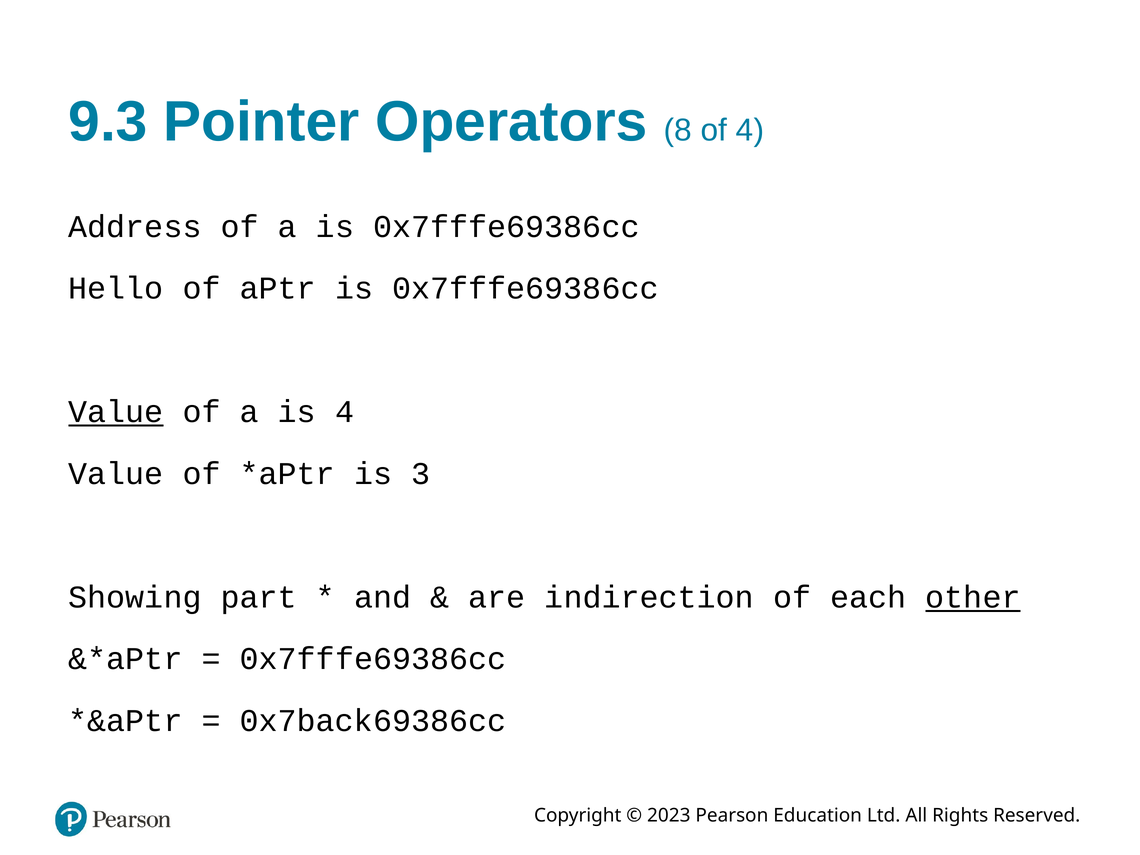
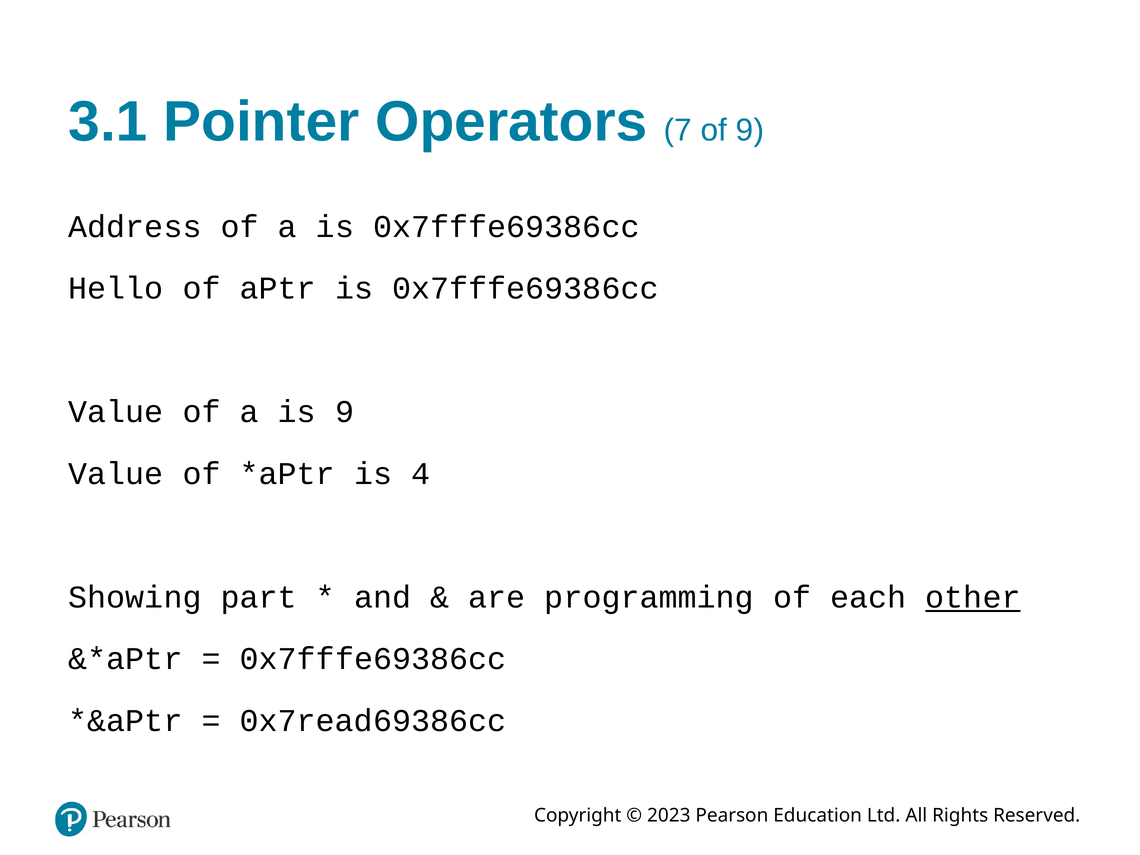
9.3: 9.3 -> 3.1 (108, 122)
8: 8 -> 7 (678, 130)
of 4: 4 -> 9 (750, 130)
Value underline: present -> none (116, 412)
is 4: 4 -> 9 (345, 412)
3: 3 -> 4 (421, 474)
indirection: indirection -> programming (649, 597)
0x7back69386cc: 0x7back69386cc -> 0x7read69386cc (373, 721)
